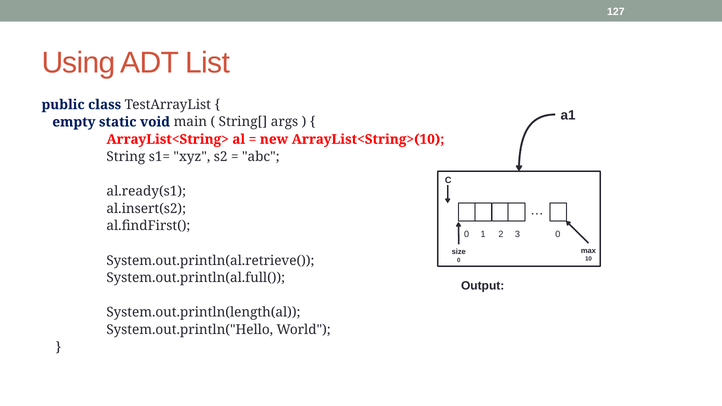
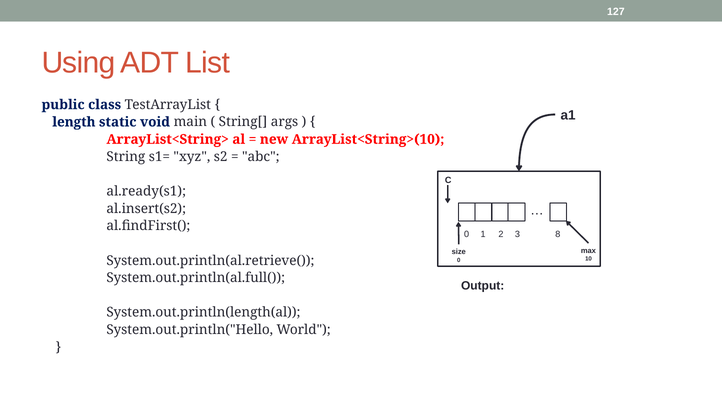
empty: empty -> length (74, 122)
3 0: 0 -> 8 (558, 234)
